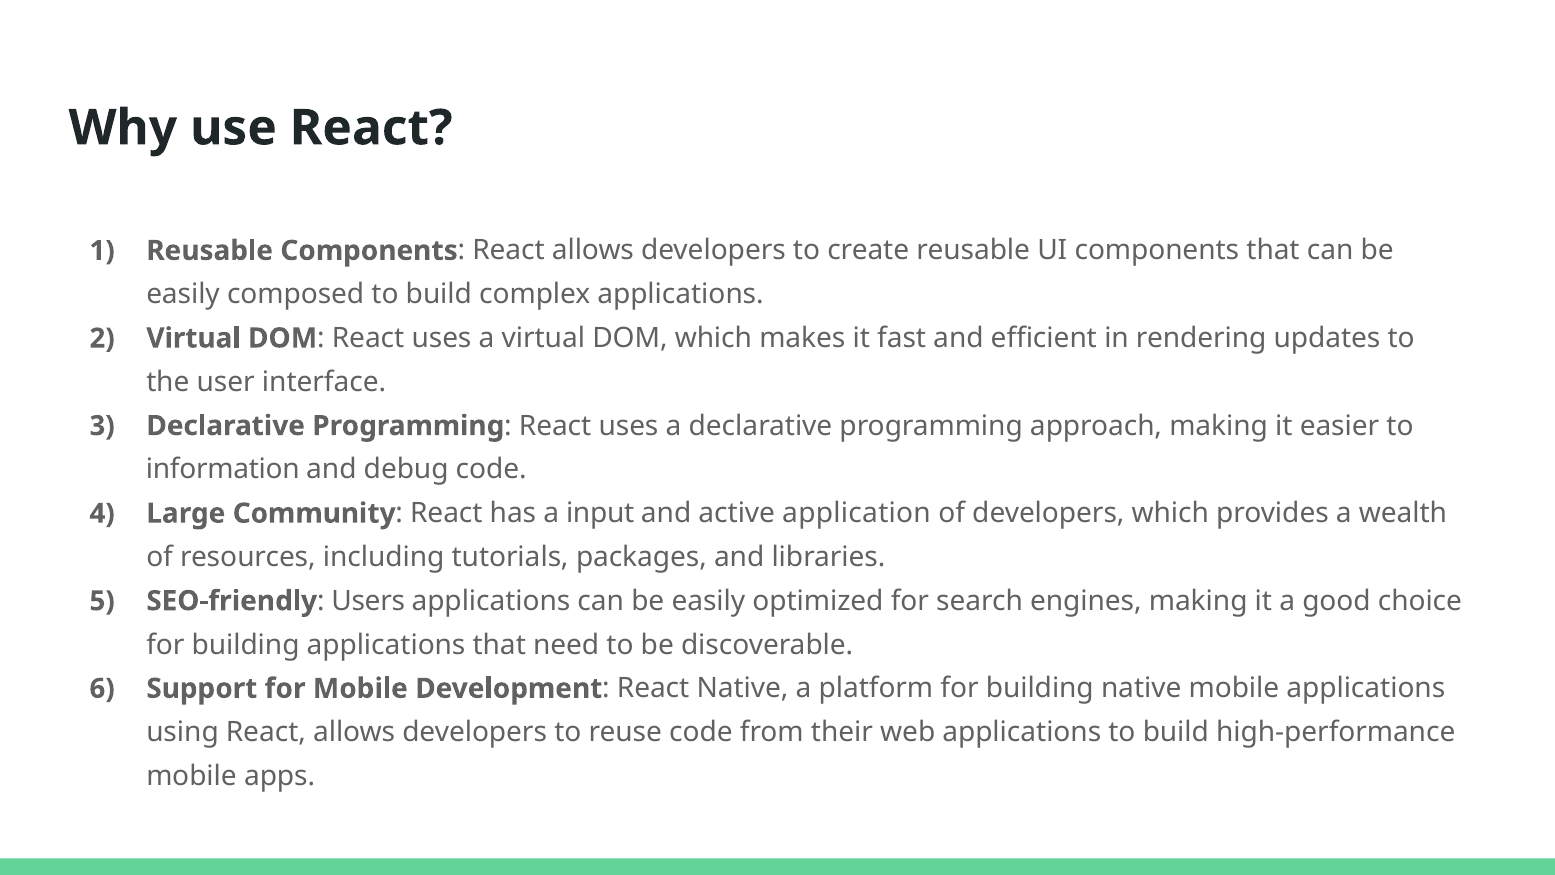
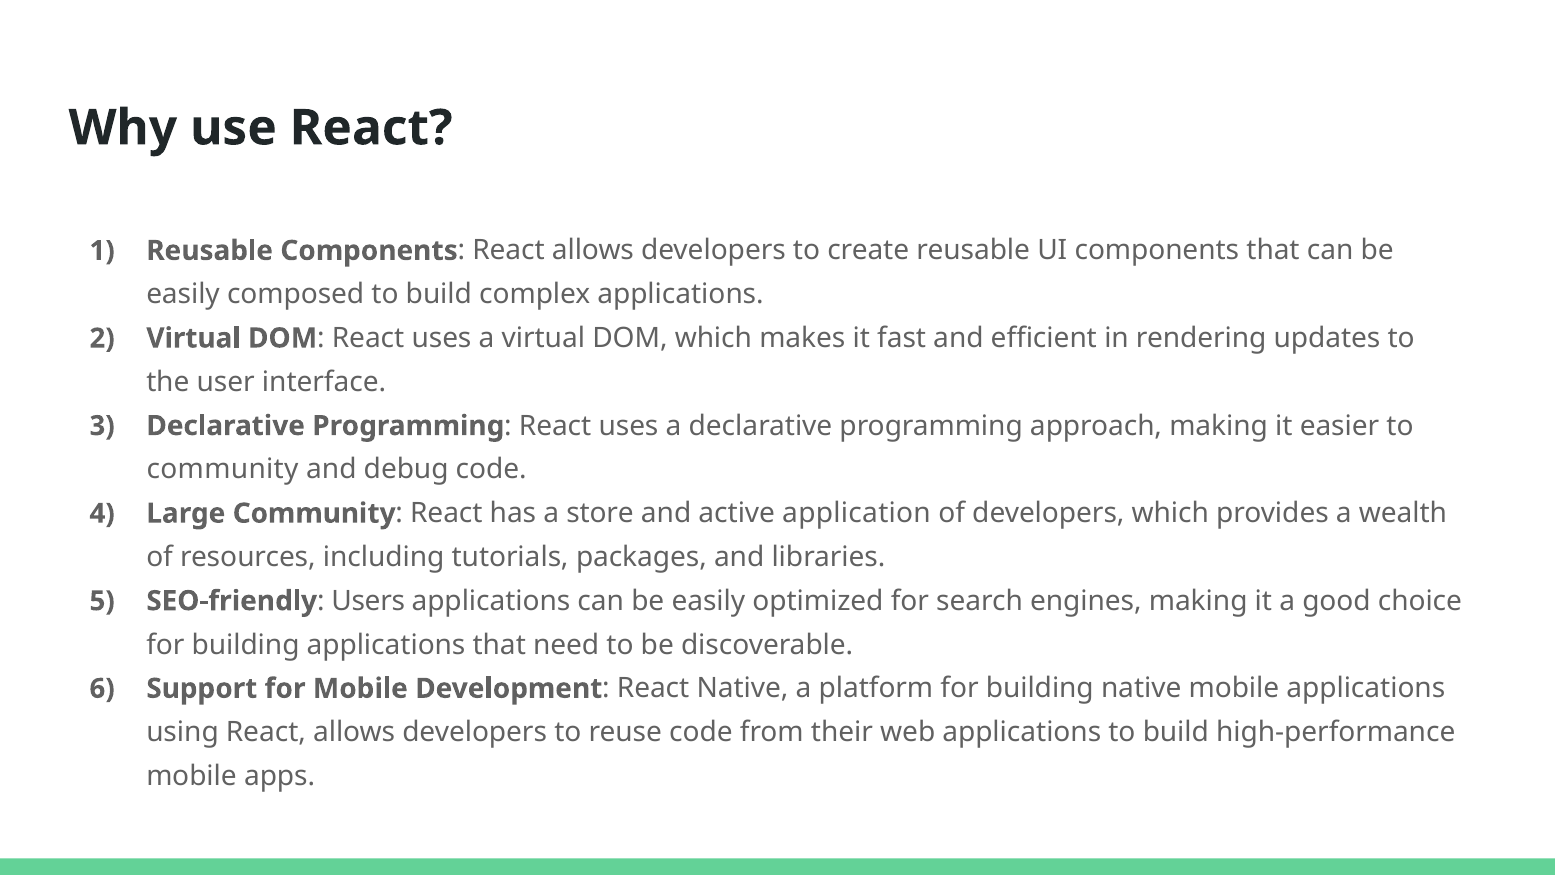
information: information -> community (223, 469)
input: input -> store (600, 513)
